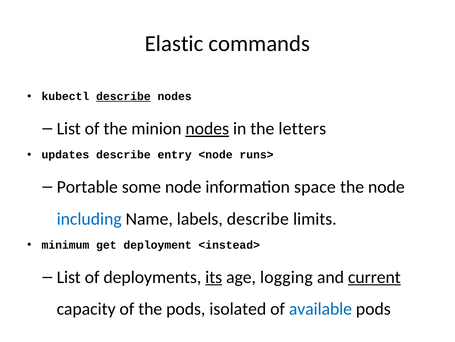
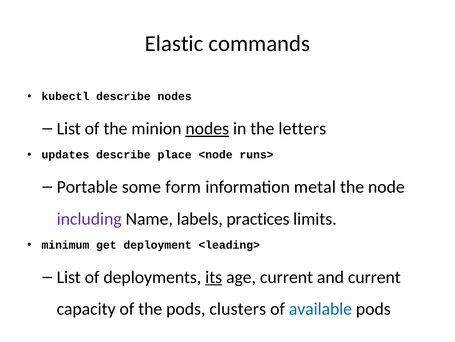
describe underline: present -> none (123, 96)
entry: entry -> place (175, 155)
some node: node -> form (183, 187)
space: space -> metal (315, 187)
including colour: blue -> purple (89, 218)
labels describe: describe -> practices (258, 218)
<instead>: <instead> -> <leading> (229, 245)
age logging: logging -> current (286, 277)
current underline: present -> none (374, 277)
isolated: isolated -> clusters (238, 308)
